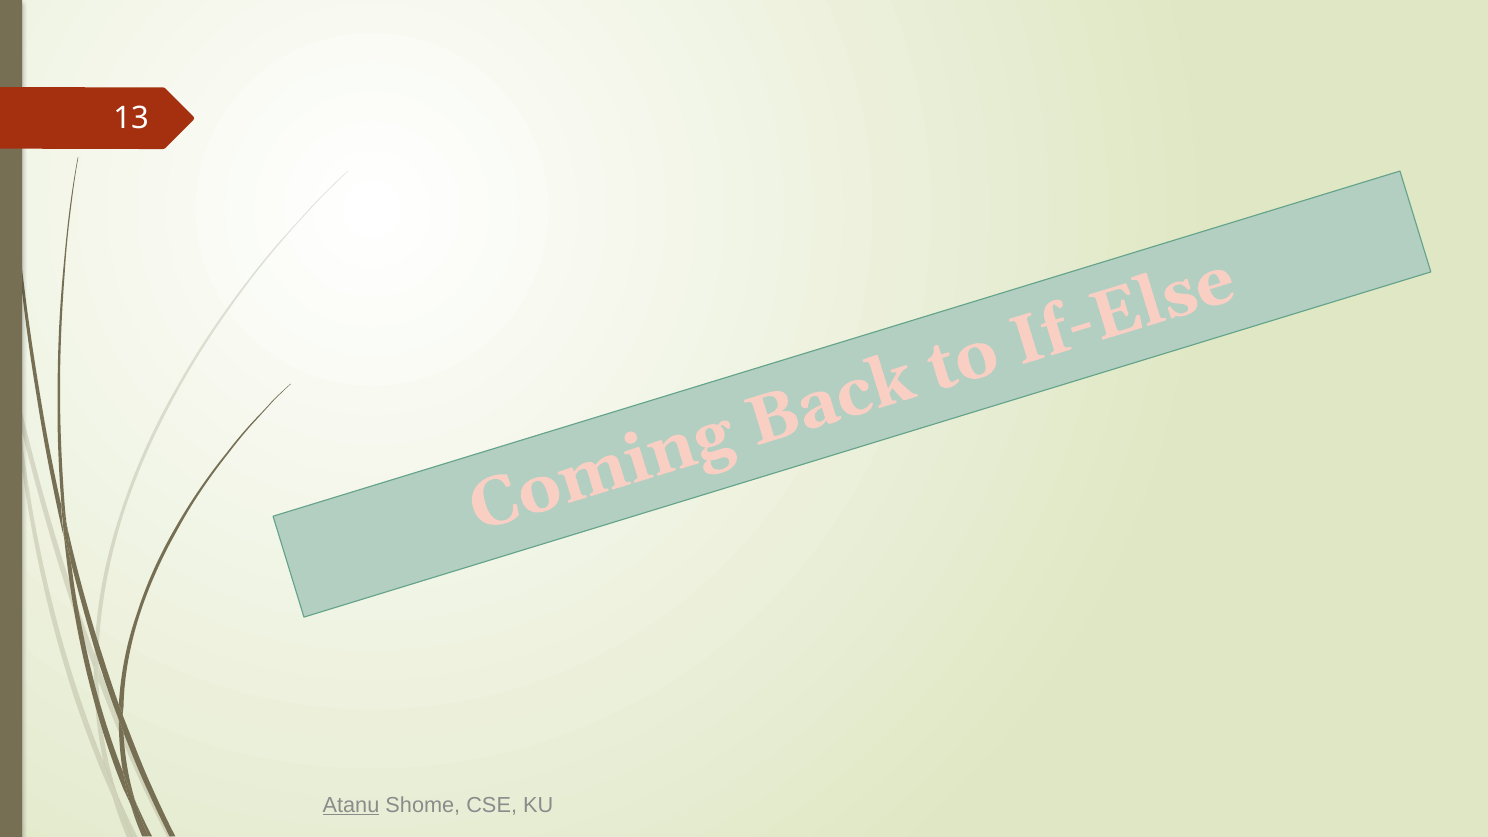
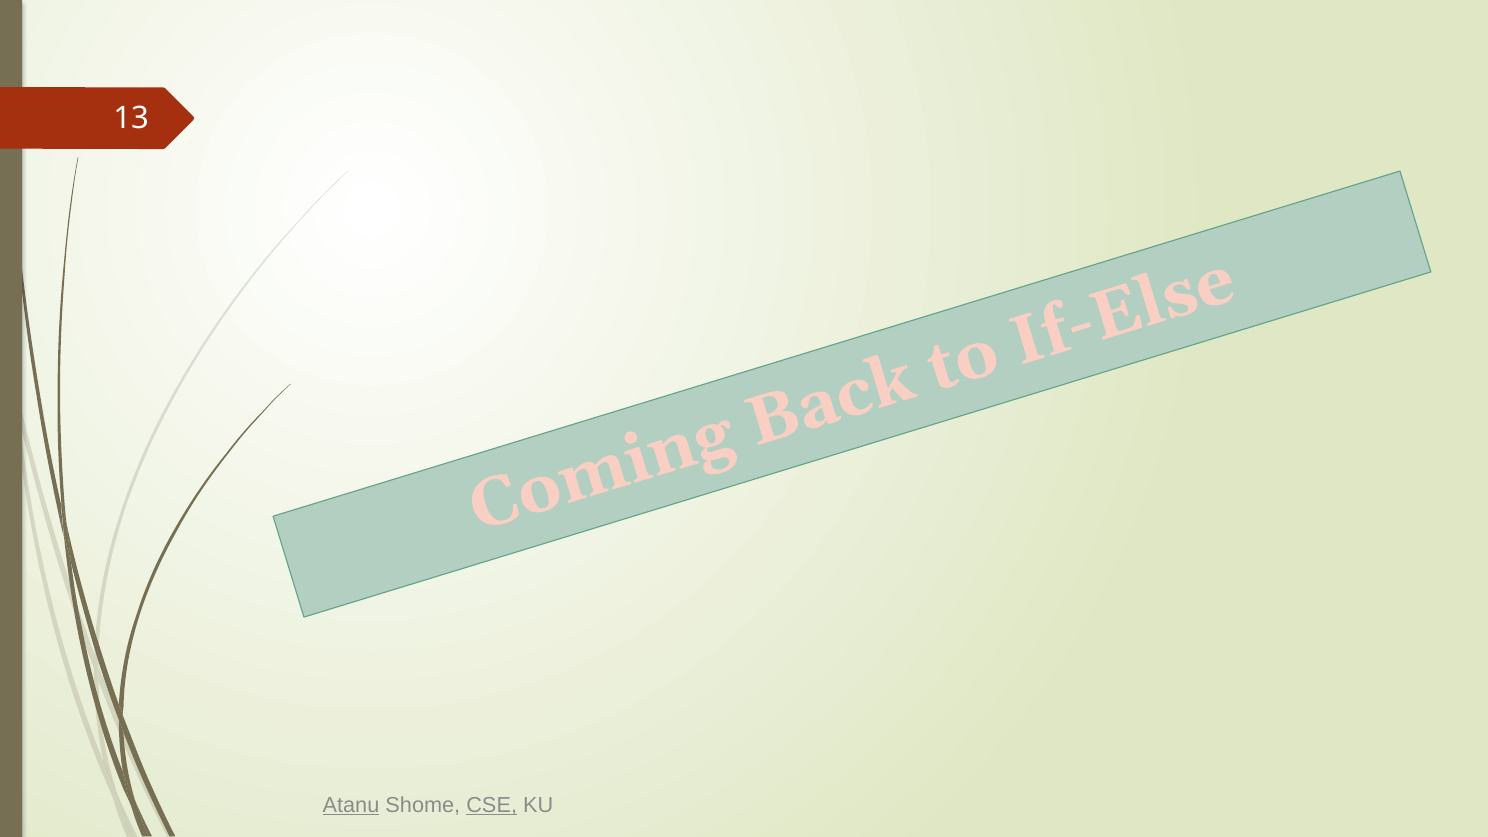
CSE underline: none -> present (492, 805)
